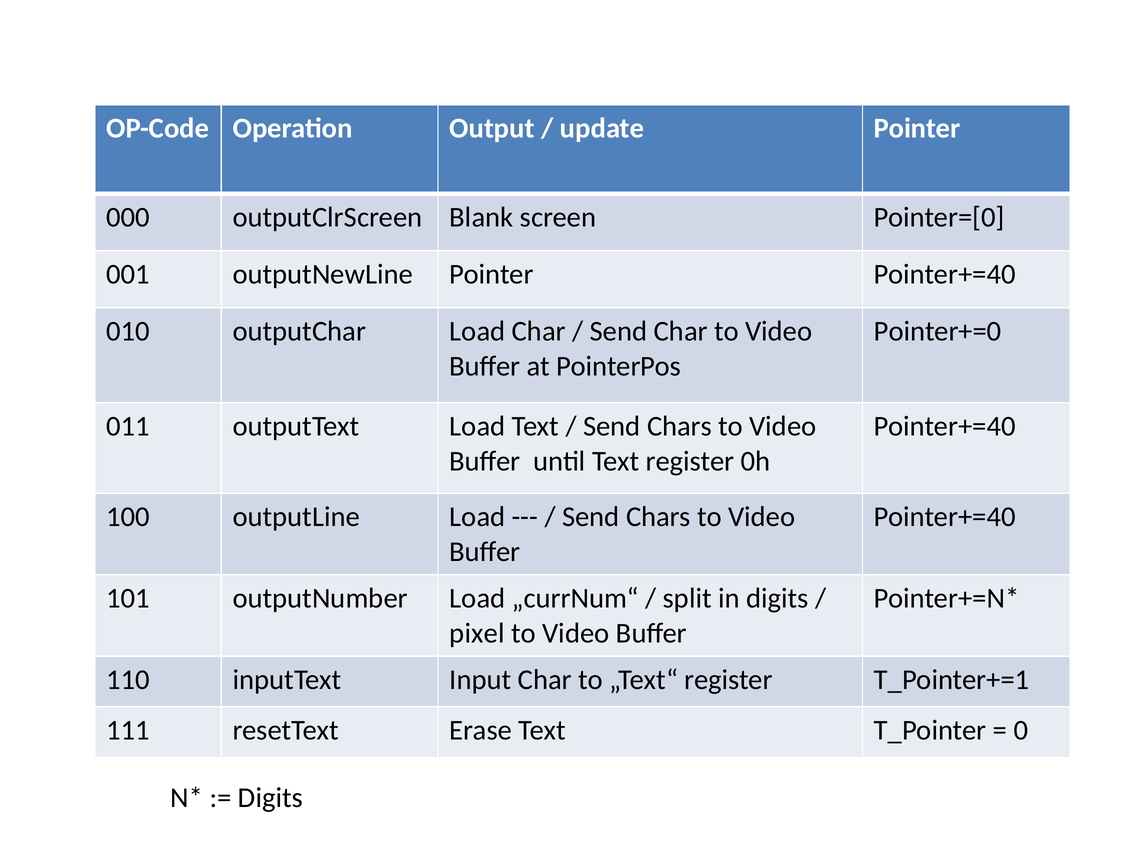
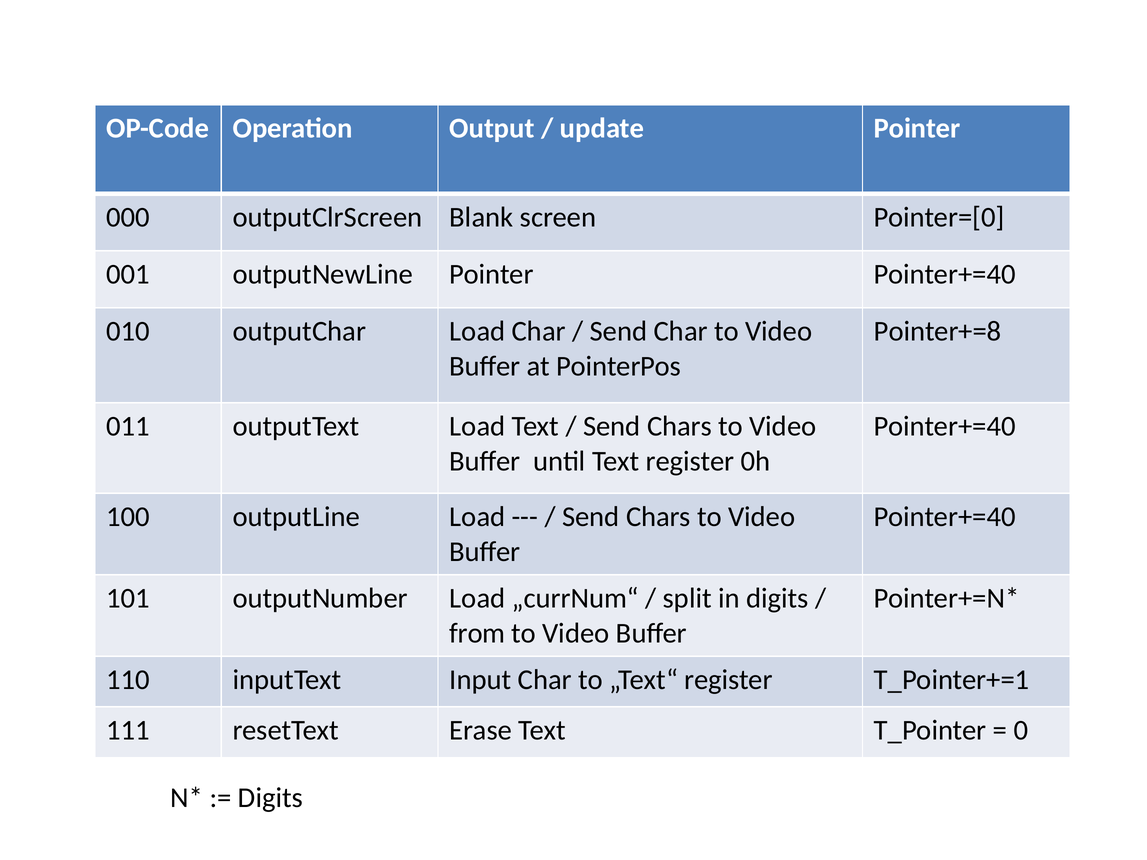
Pointer+=0: Pointer+=0 -> Pointer+=8 (938, 331)
pixel: pixel -> from (477, 633)
